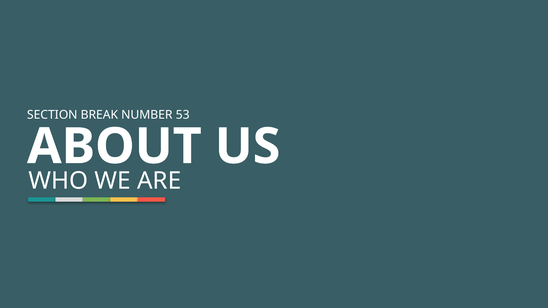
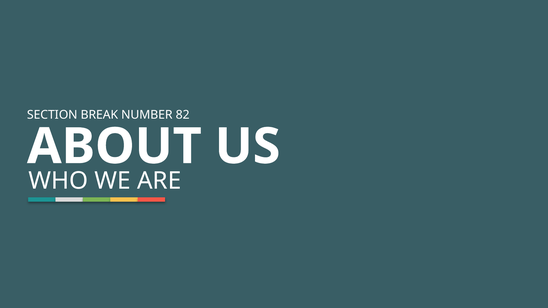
53: 53 -> 82 (183, 115)
